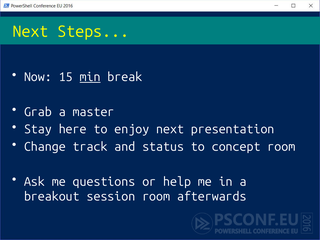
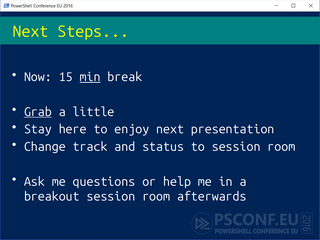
Grab underline: none -> present (38, 112)
master: master -> little (94, 112)
to concept: concept -> session (236, 147)
